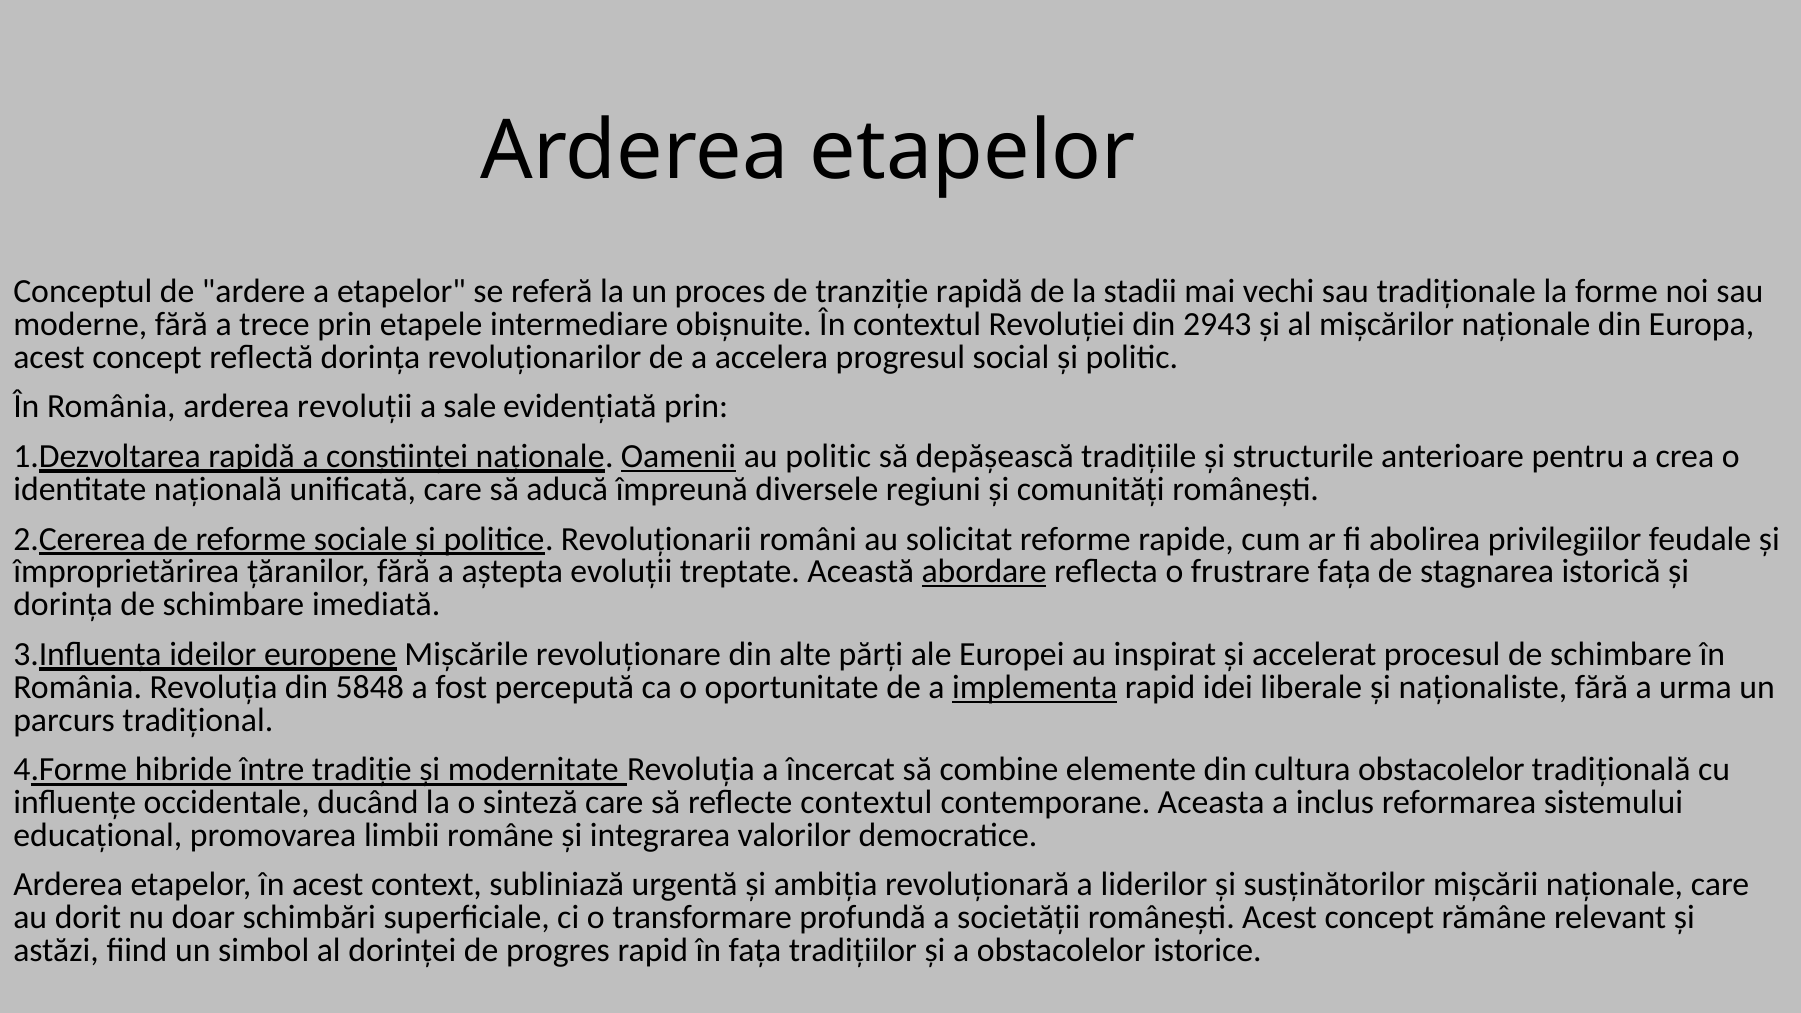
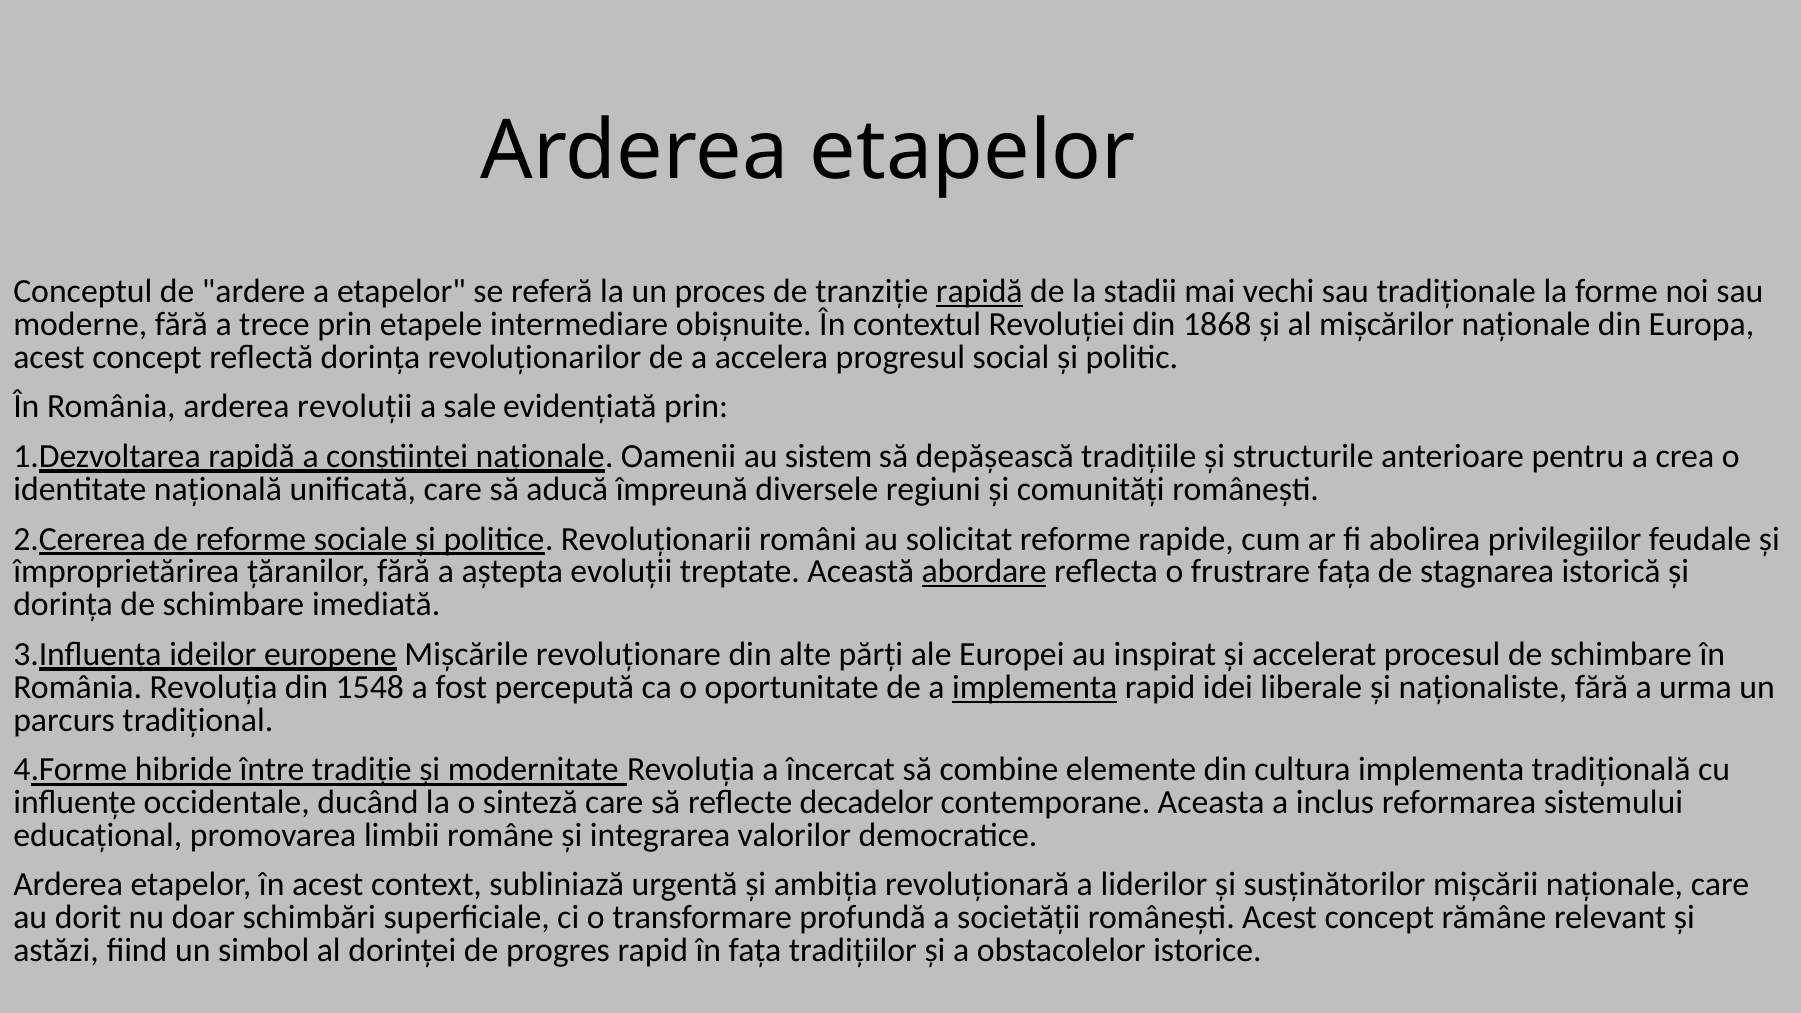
rapidă underline: none -> present (979, 292)
2943: 2943 -> 1868 (1217, 324)
Oamenii underline: present -> none (678, 457)
au politic: politic -> sistem (828, 457)
5848: 5848 -> 1548 (370, 687)
cultura obstacolelor: obstacolelor -> implementa (1441, 770)
reflecte contextul: contextul -> decadelor (867, 802)
